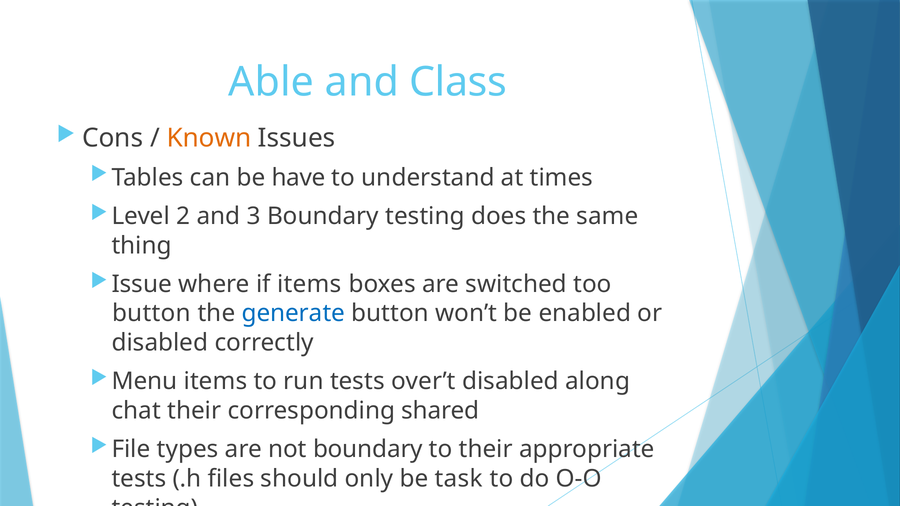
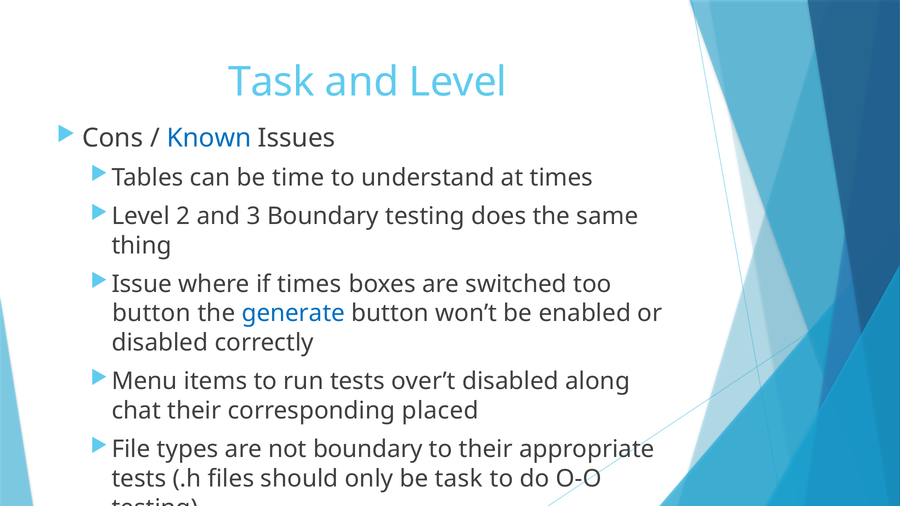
Able: Able -> Task (272, 82)
and Class: Class -> Level (458, 82)
Known colour: orange -> blue (209, 138)
have: have -> time (298, 178)
if items: items -> times (310, 284)
shared: shared -> placed (440, 411)
